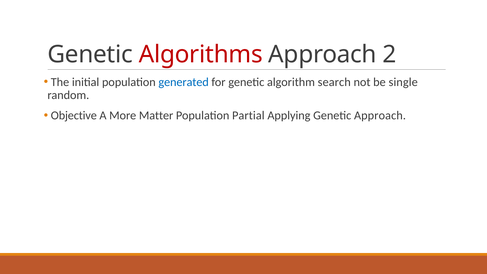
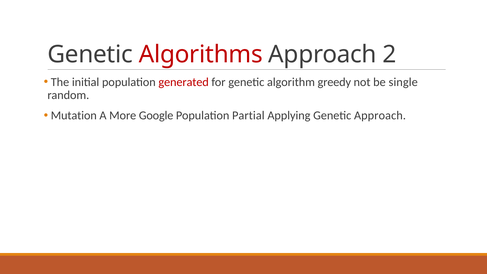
generated colour: blue -> red (184, 82)
search: search -> greedy (334, 82)
Objective: Objective -> Mutation (74, 115)
Matter: Matter -> Google (156, 115)
